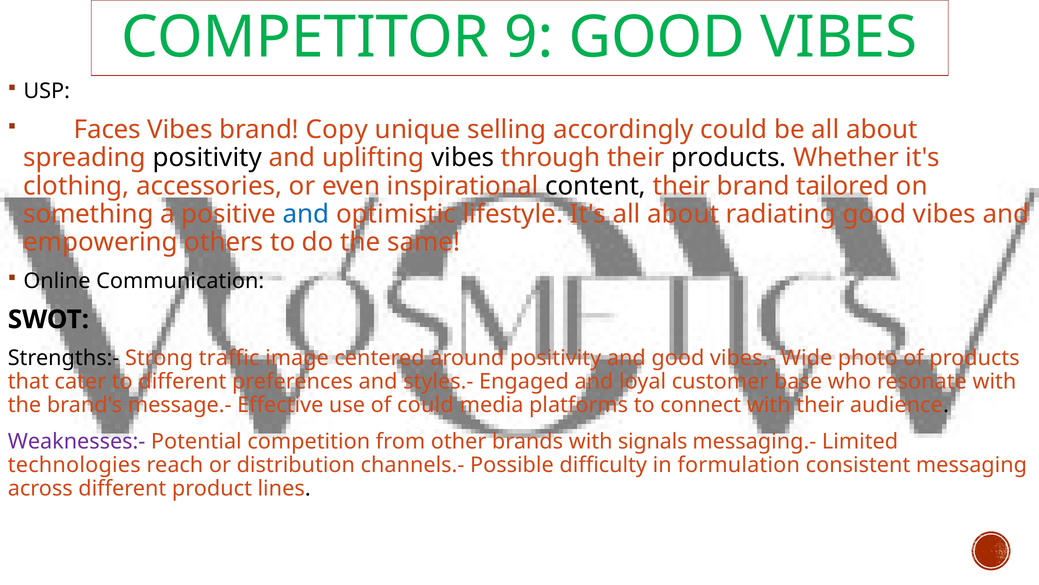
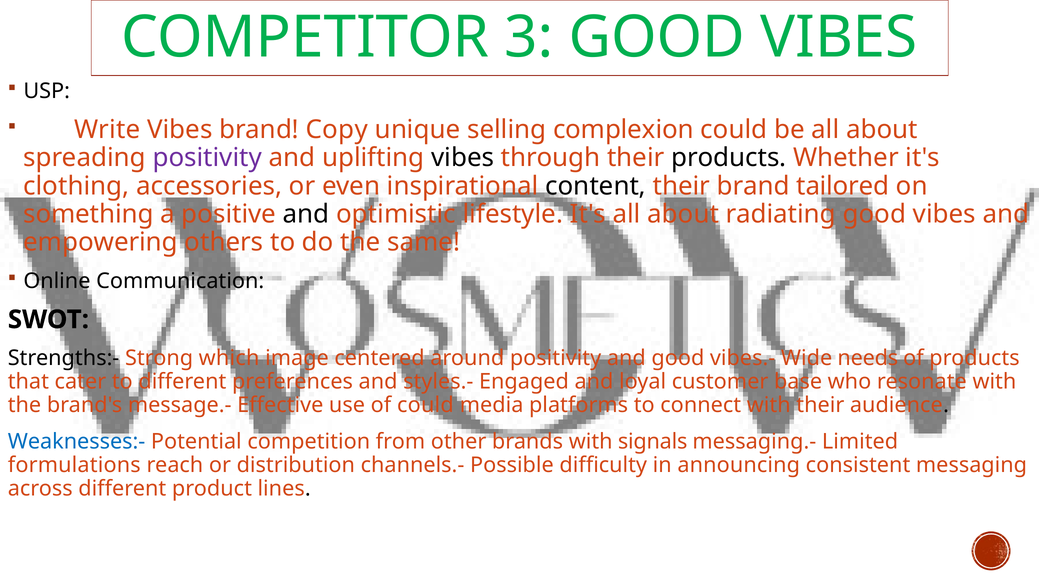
9: 9 -> 3 (529, 37)
Faces: Faces -> Write (107, 130)
accordingly: accordingly -> complexion (623, 130)
positivity colour: black -> purple (207, 158)
and colour: blue -> black (306, 214)
traffic: traffic -> which (229, 358)
photo: photo -> needs (868, 358)
Weaknesses:- colour: purple -> blue (77, 441)
technologies: technologies -> formulations (74, 465)
formulation: formulation -> announcing (739, 465)
